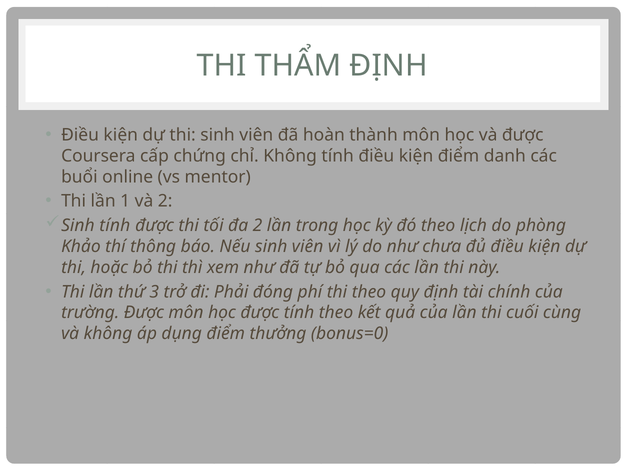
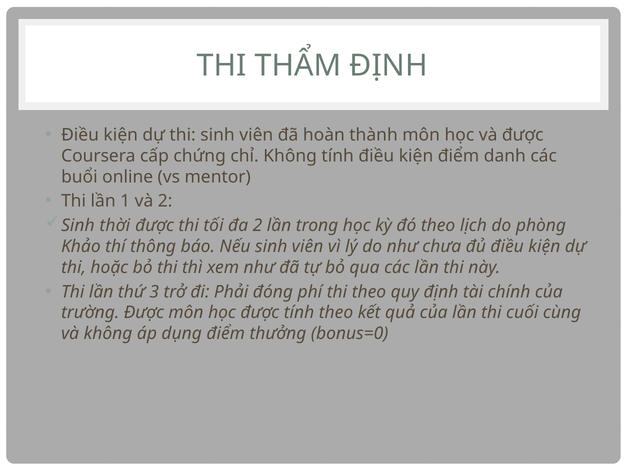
Sinh tính: tính -> thời (115, 226)
